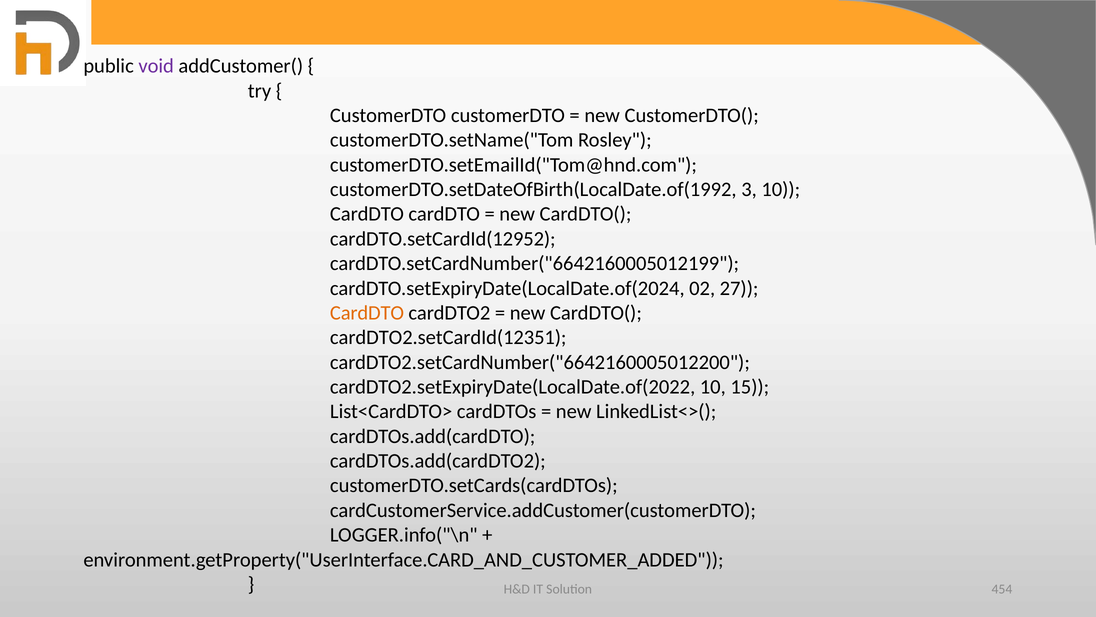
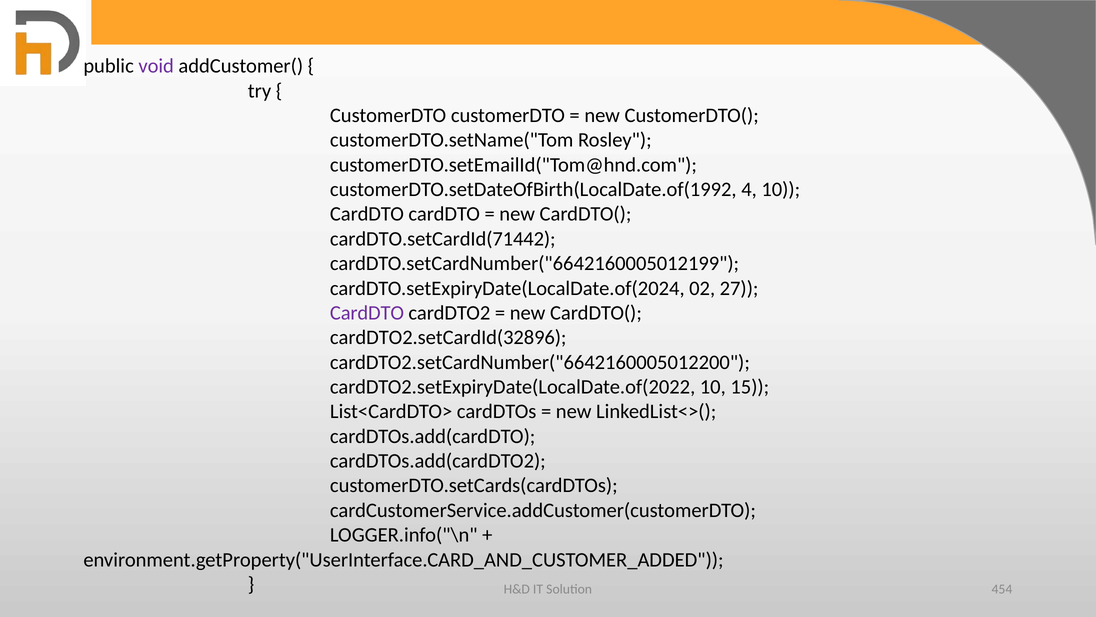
3: 3 -> 4 (749, 189)
cardDTO.setCardId(12952: cardDTO.setCardId(12952 -> cardDTO.setCardId(71442 (443, 239)
CardDTO colour: orange -> purple (367, 313)
cardDTO2.setCardId(12351: cardDTO2.setCardId(12351 -> cardDTO2.setCardId(32896 (448, 337)
